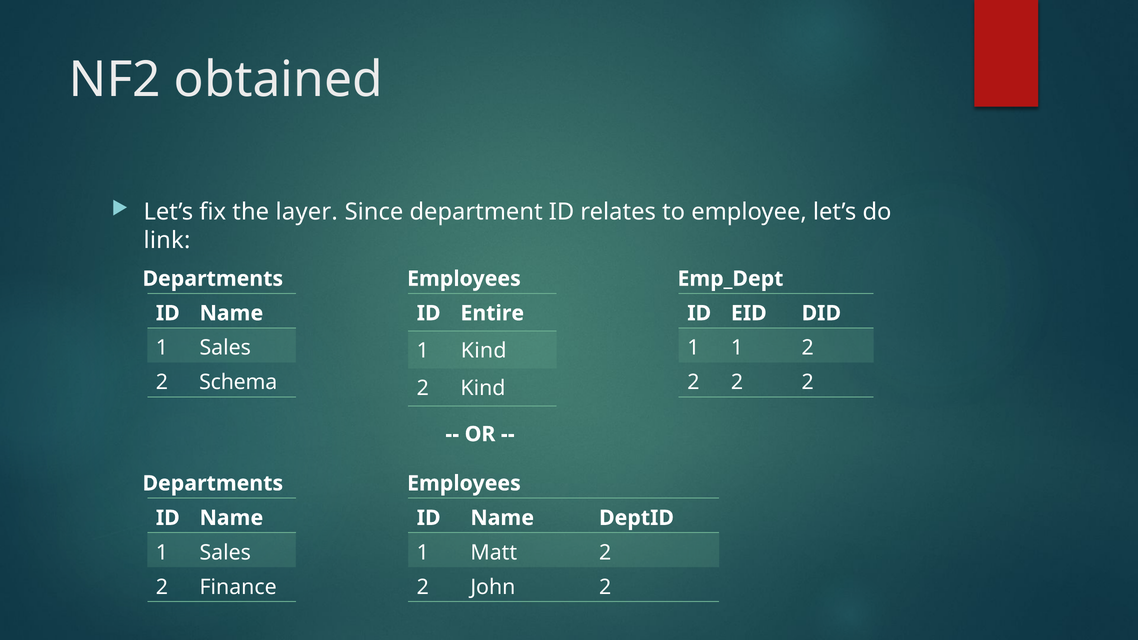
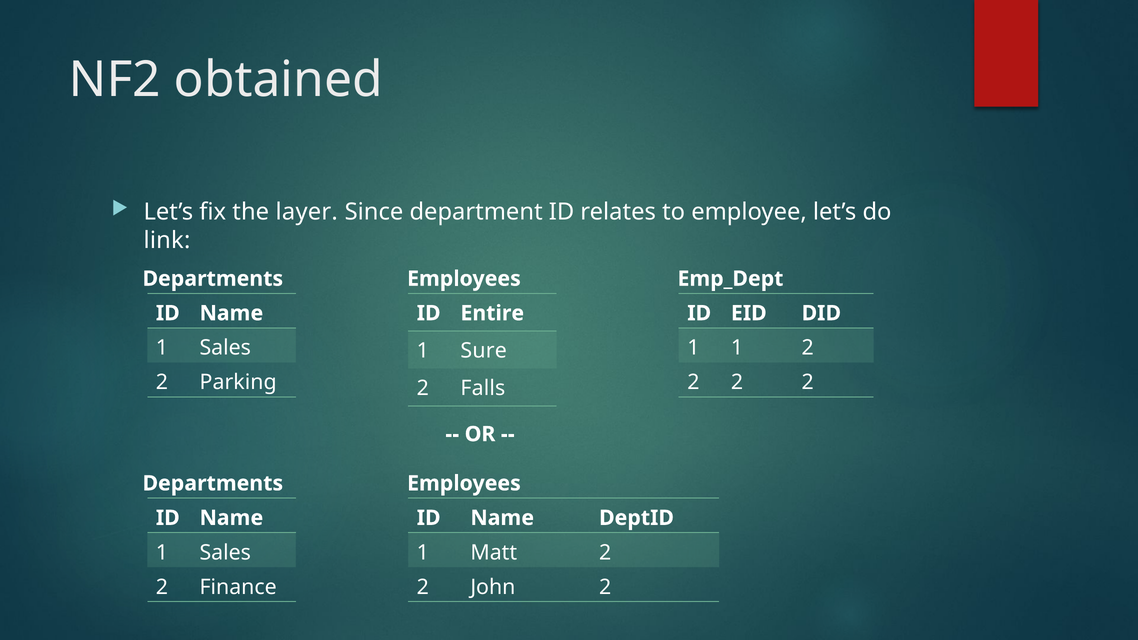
1 Kind: Kind -> Sure (484, 351)
Schema: Schema -> Parking (238, 383)
2 Kind: Kind -> Falls (483, 388)
